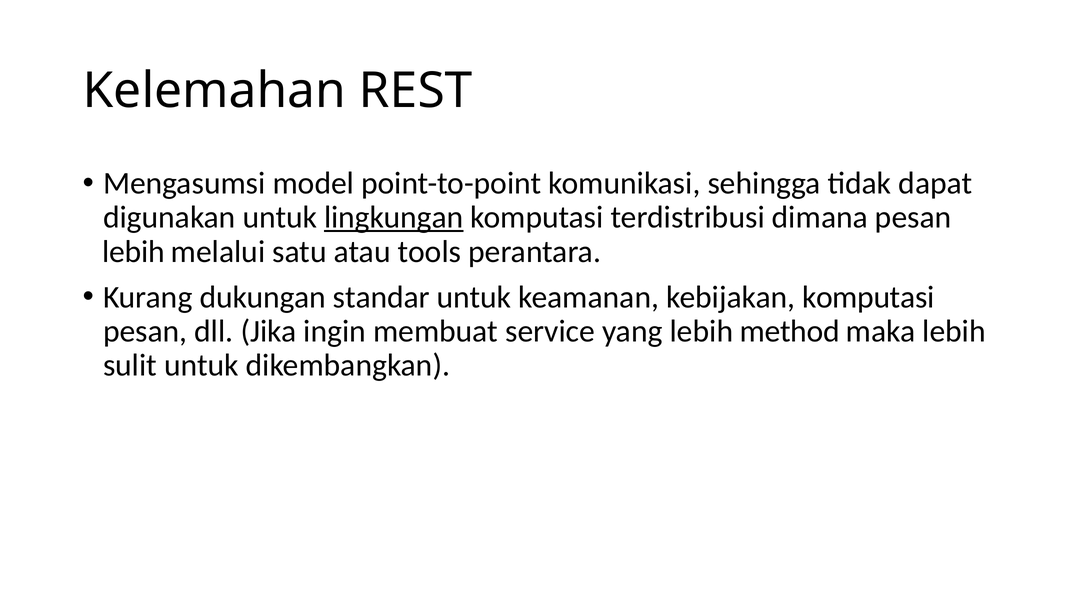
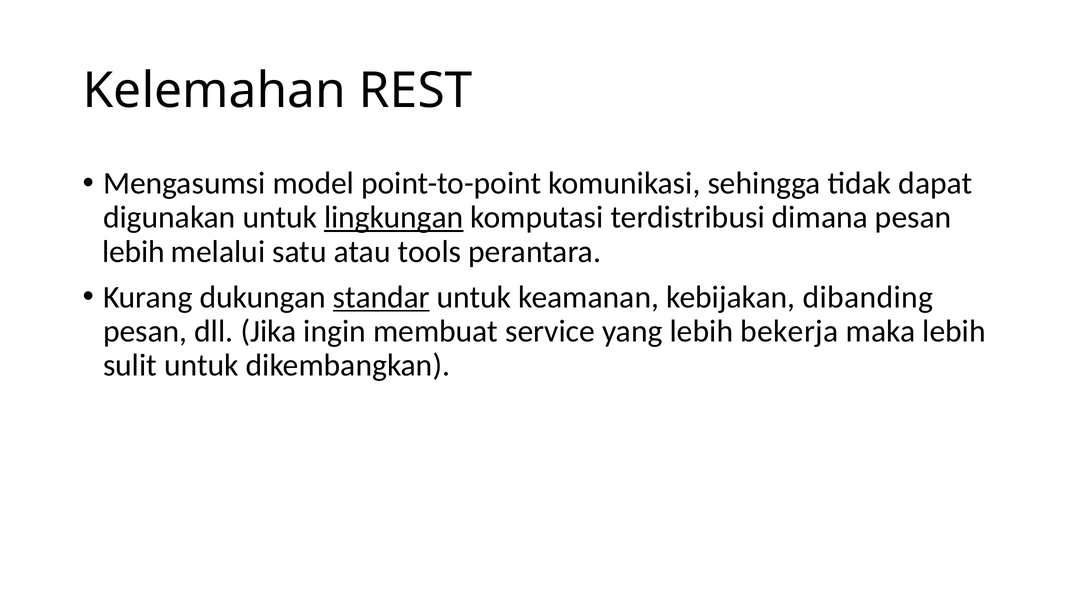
standar underline: none -> present (381, 297)
kebijakan komputasi: komputasi -> dibanding (868, 297)
method: method -> bekerja (789, 331)
